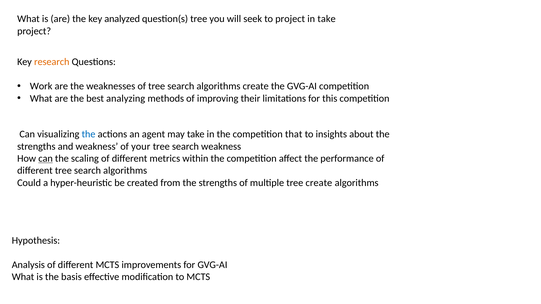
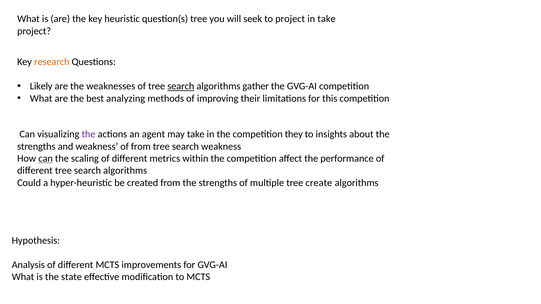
analyzed: analyzed -> heuristic (122, 19)
Work: Work -> Likely (41, 86)
search underline: none -> present (181, 86)
algorithms create: create -> gather (256, 86)
the colour: blue -> purple (89, 134)
that: that -> they (294, 134)
of your: your -> from (141, 146)
basis: basis -> state (71, 277)
